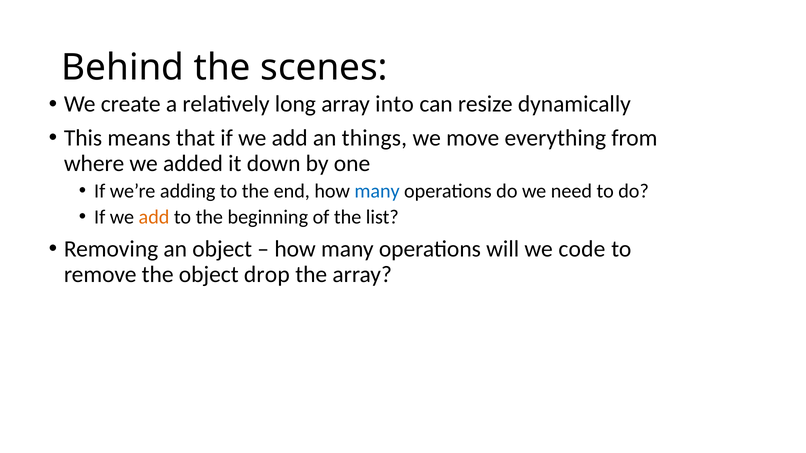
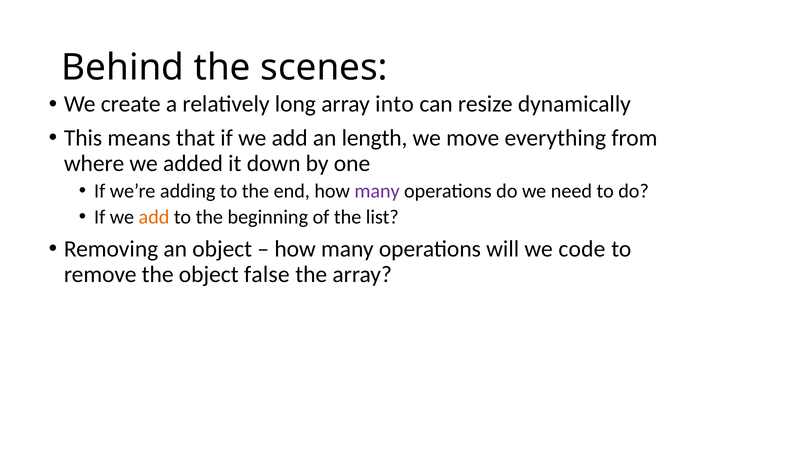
things: things -> length (375, 138)
many colour: blue -> purple (377, 191)
drop: drop -> false (267, 275)
